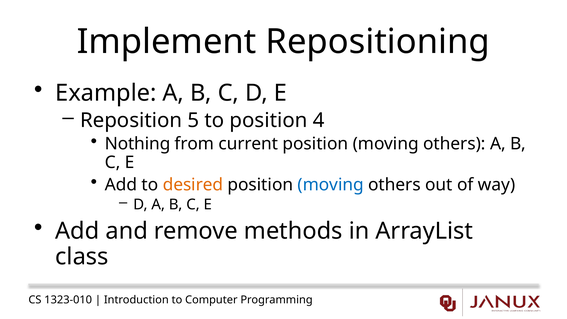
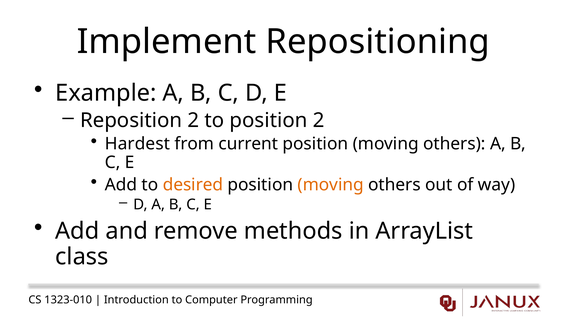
Reposition 5: 5 -> 2 (193, 120)
position 4: 4 -> 2 (319, 120)
Nothing: Nothing -> Hardest (138, 144)
moving colour: blue -> orange (331, 185)
